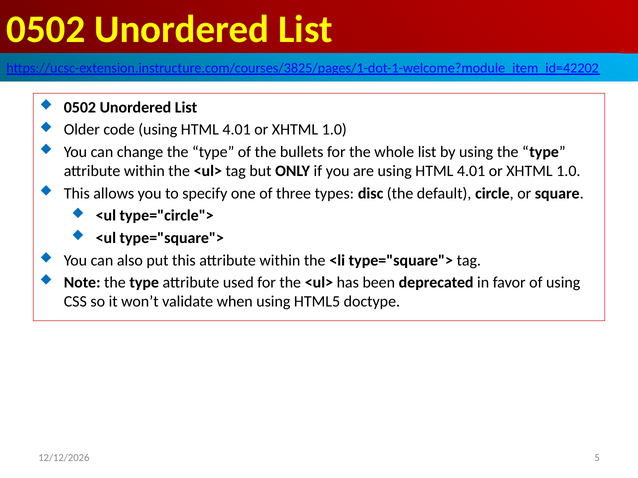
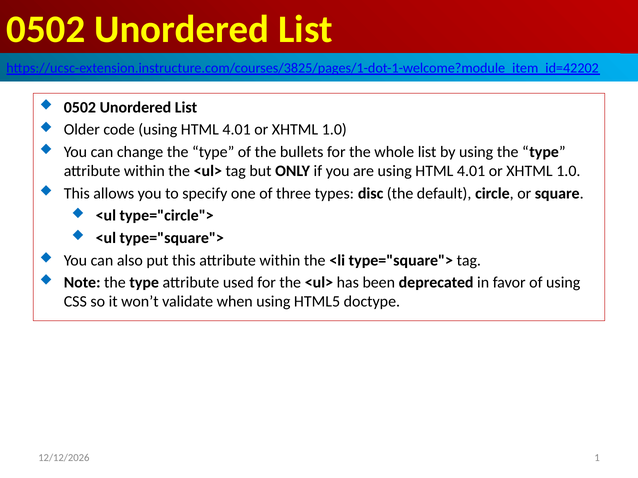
5: 5 -> 1 (597, 458)
